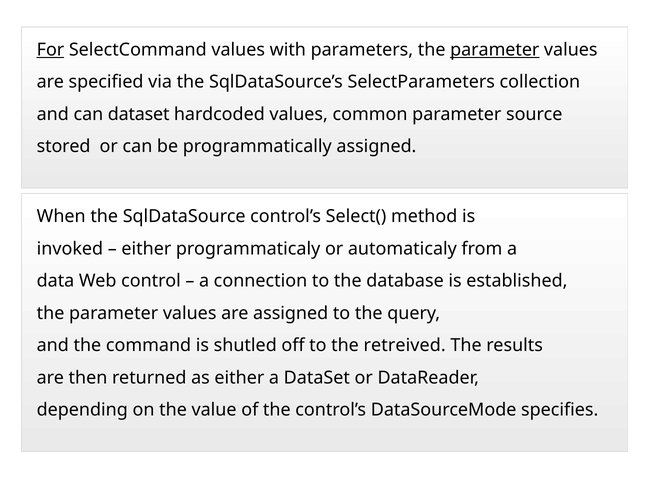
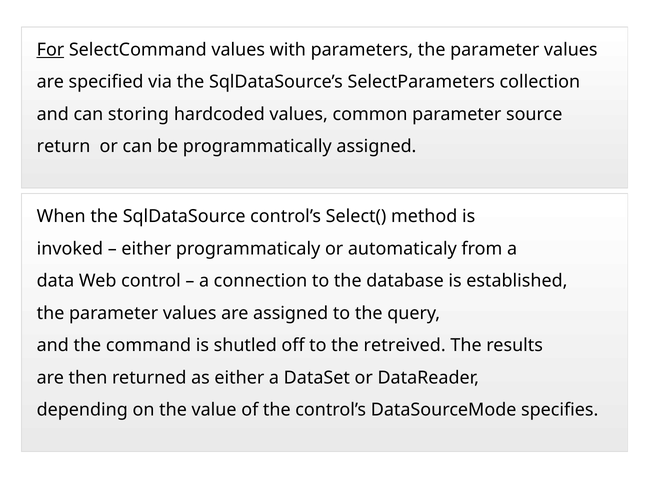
parameter underline: present -> none (495, 50)
can dataset: dataset -> storing (138, 114)
stored: stored -> return (64, 146)
